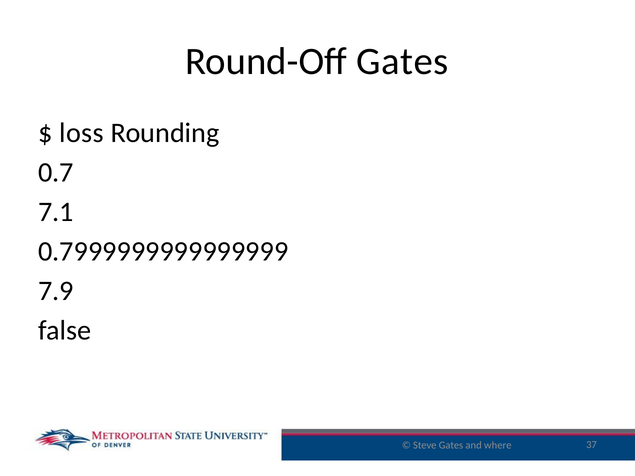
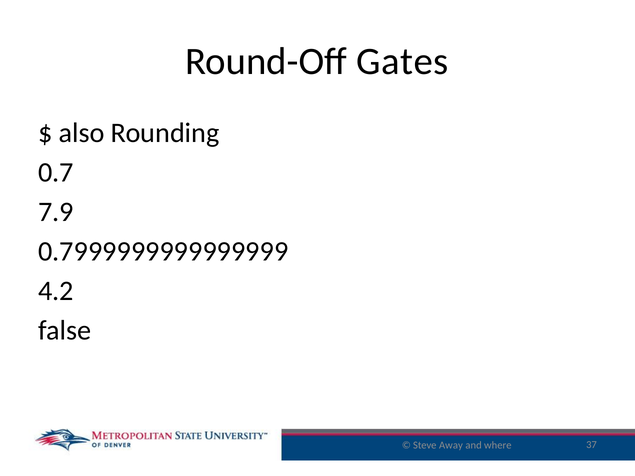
loss: loss -> also (82, 133)
7.1: 7.1 -> 7.9 (56, 212)
7.9: 7.9 -> 4.2 (56, 291)
Steve Gates: Gates -> Away (451, 446)
